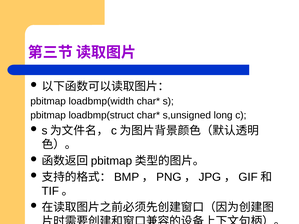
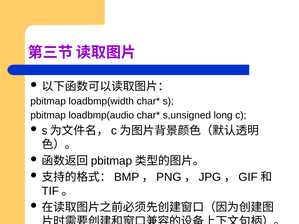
loadbmp(struct: loadbmp(struct -> loadbmp(audio (101, 115)
